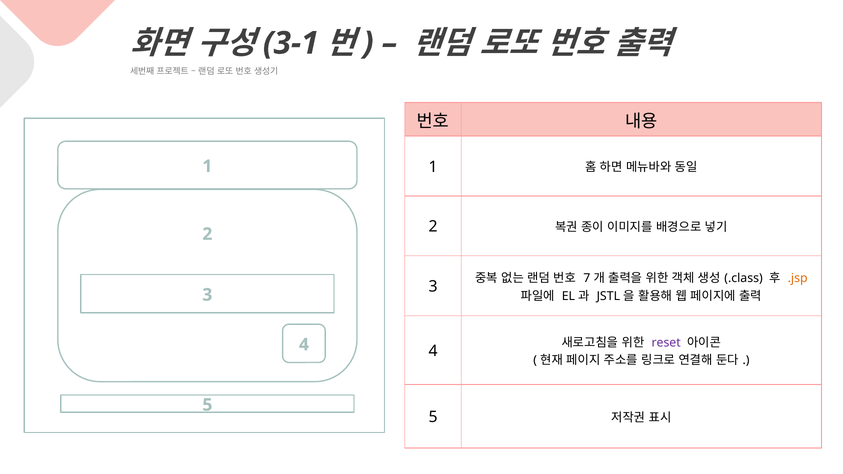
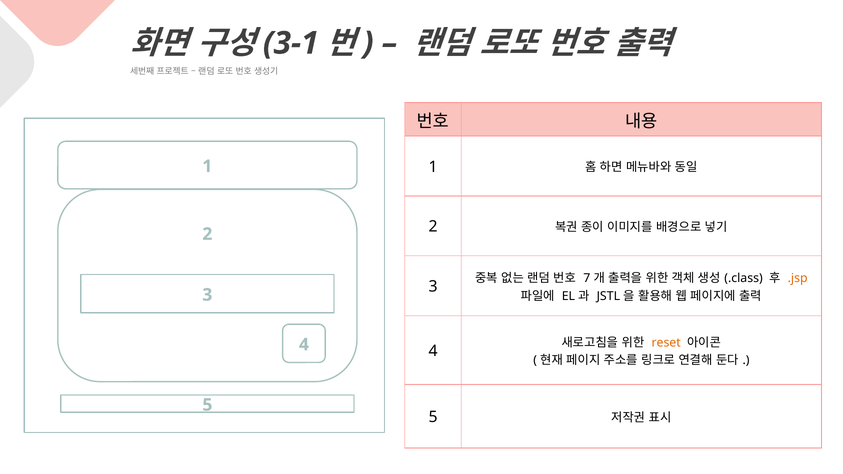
reset colour: purple -> orange (666, 343)
